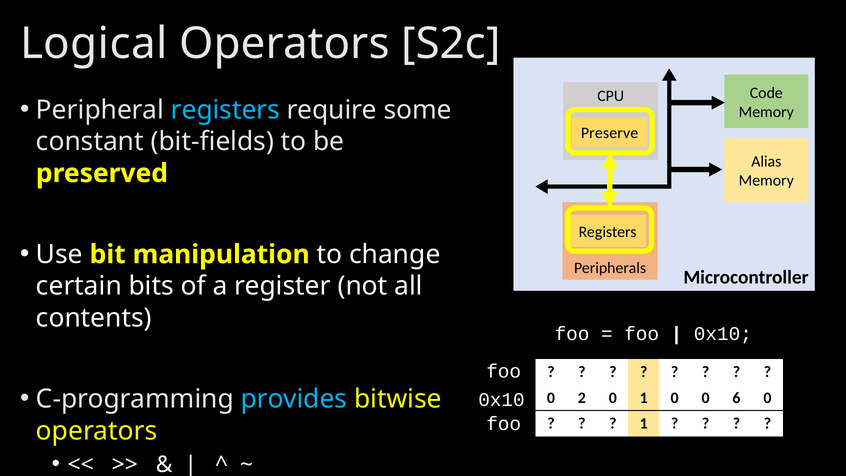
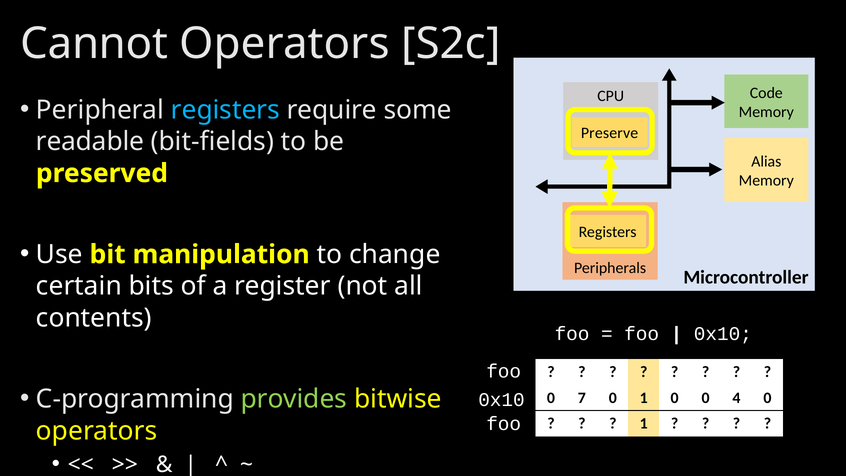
Logical: Logical -> Cannot (94, 44)
constant: constant -> readable (90, 142)
provides colour: light blue -> light green (294, 399)
2: 2 -> 7 (582, 398)
6: 6 -> 4 (736, 398)
